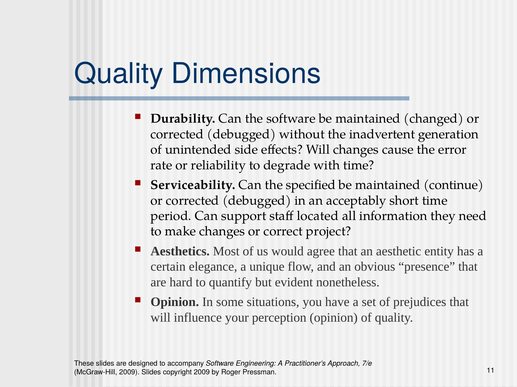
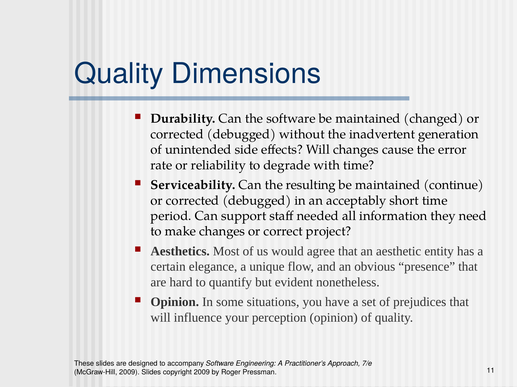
specified: specified -> resulting (311, 185)
located: located -> needed (318, 216)
